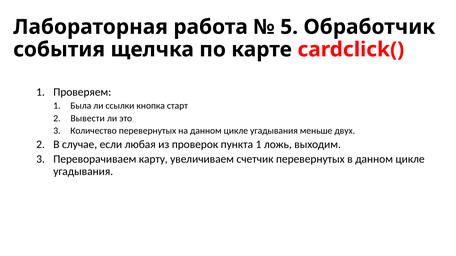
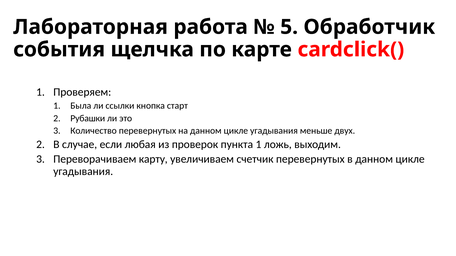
Вывести: Вывести -> Рубашки (88, 118)
